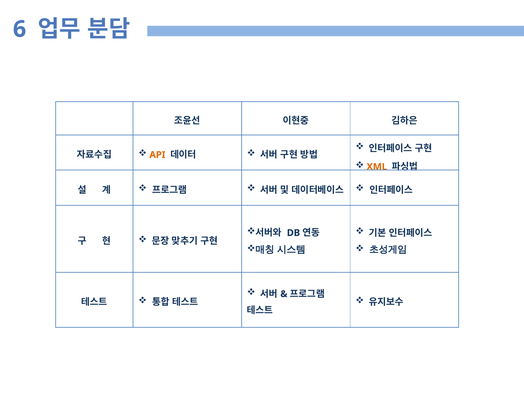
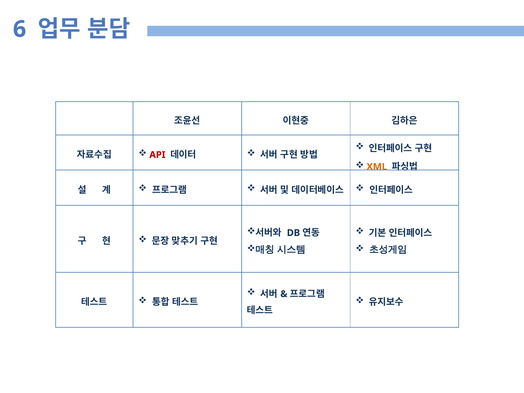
API colour: orange -> red (157, 155)
